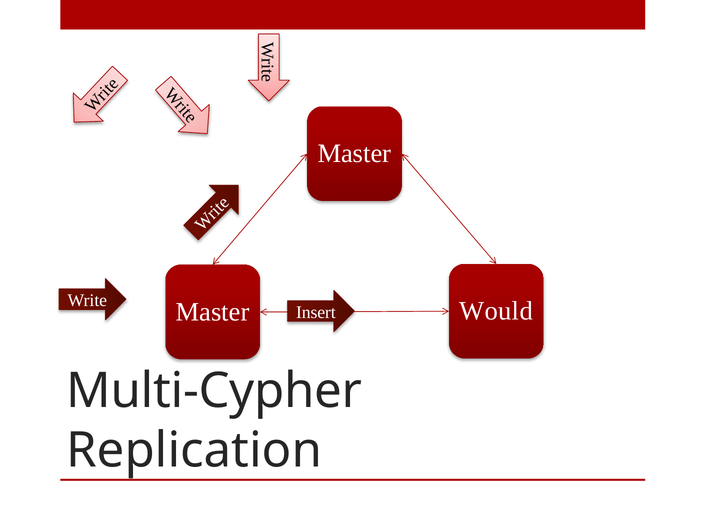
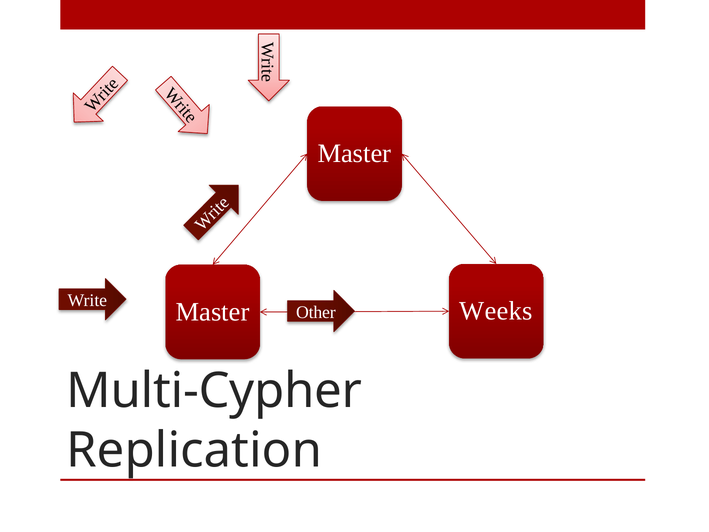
Would: Would -> Weeks (496, 311)
Insert: Insert -> Other (316, 312)
